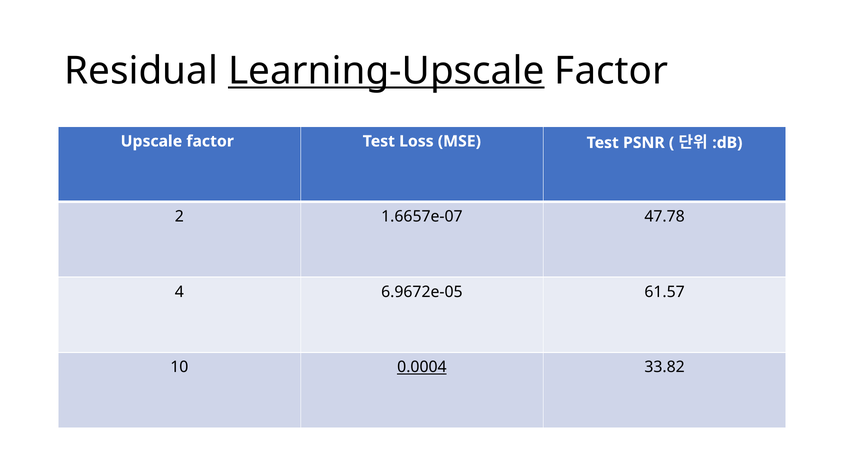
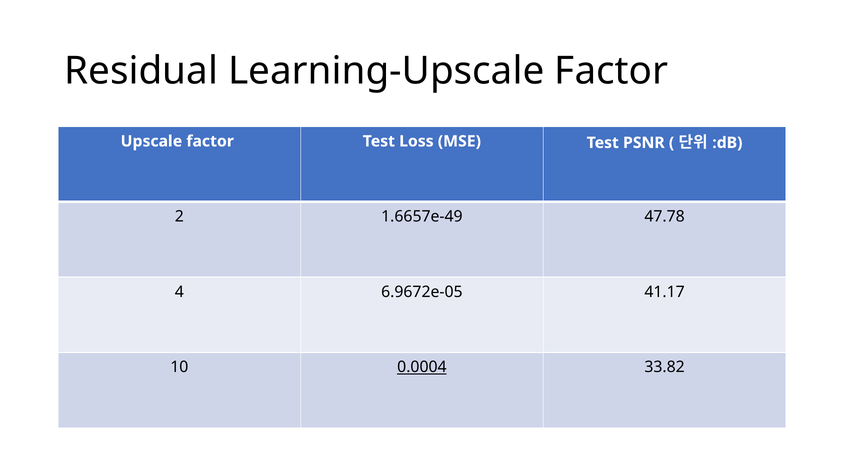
Learning-Upscale underline: present -> none (386, 71)
1.6657e-07: 1.6657e-07 -> 1.6657e-49 (422, 216)
61.57: 61.57 -> 41.17 (665, 292)
